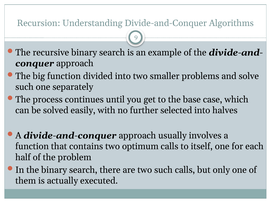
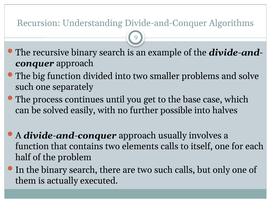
selected: selected -> possible (176, 110)
optimum: optimum -> elements (140, 147)
